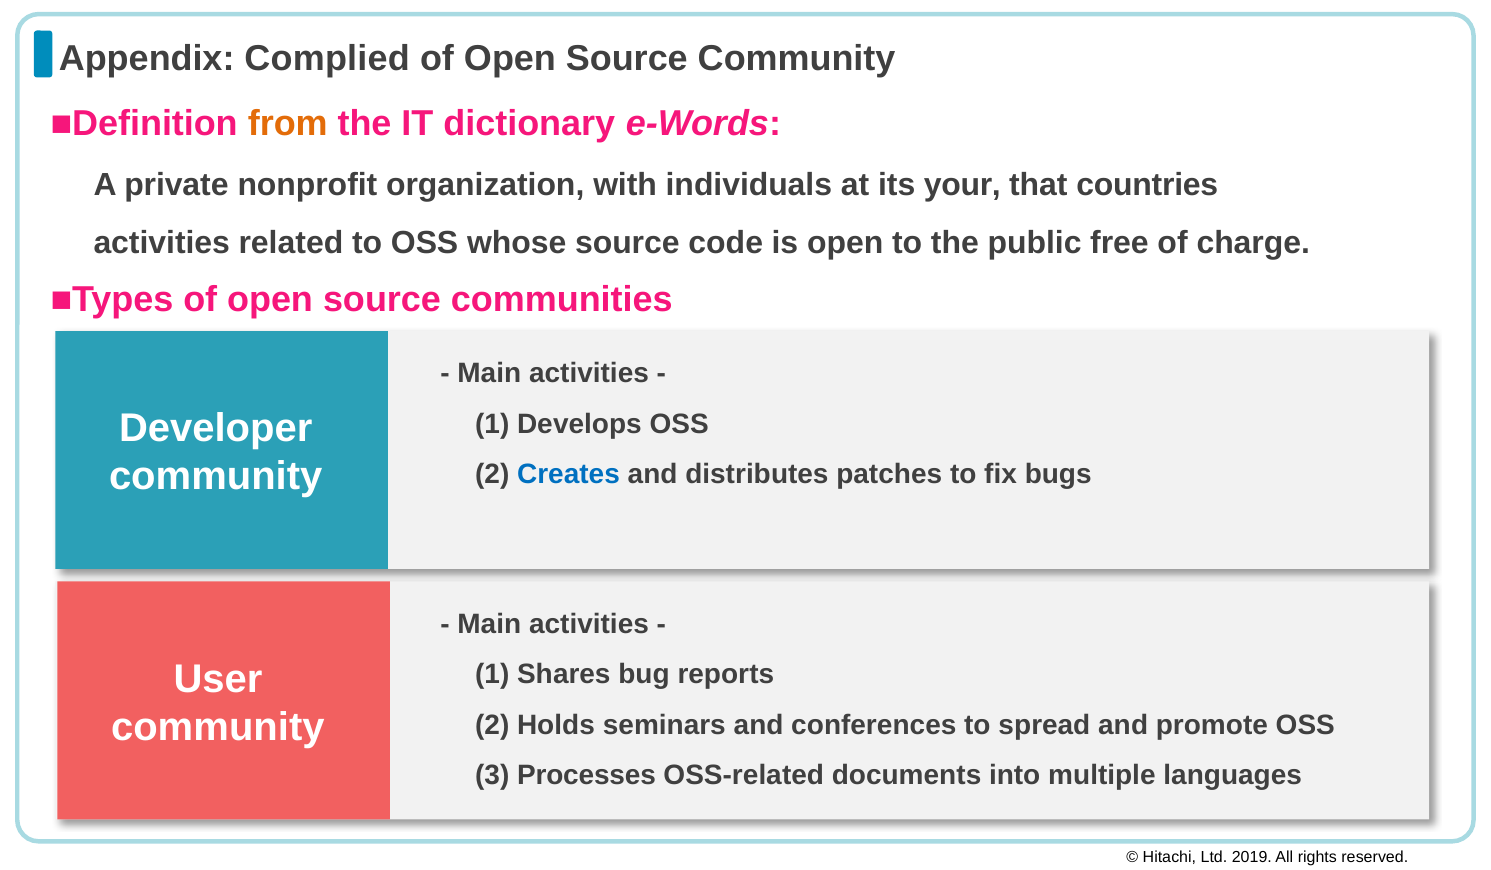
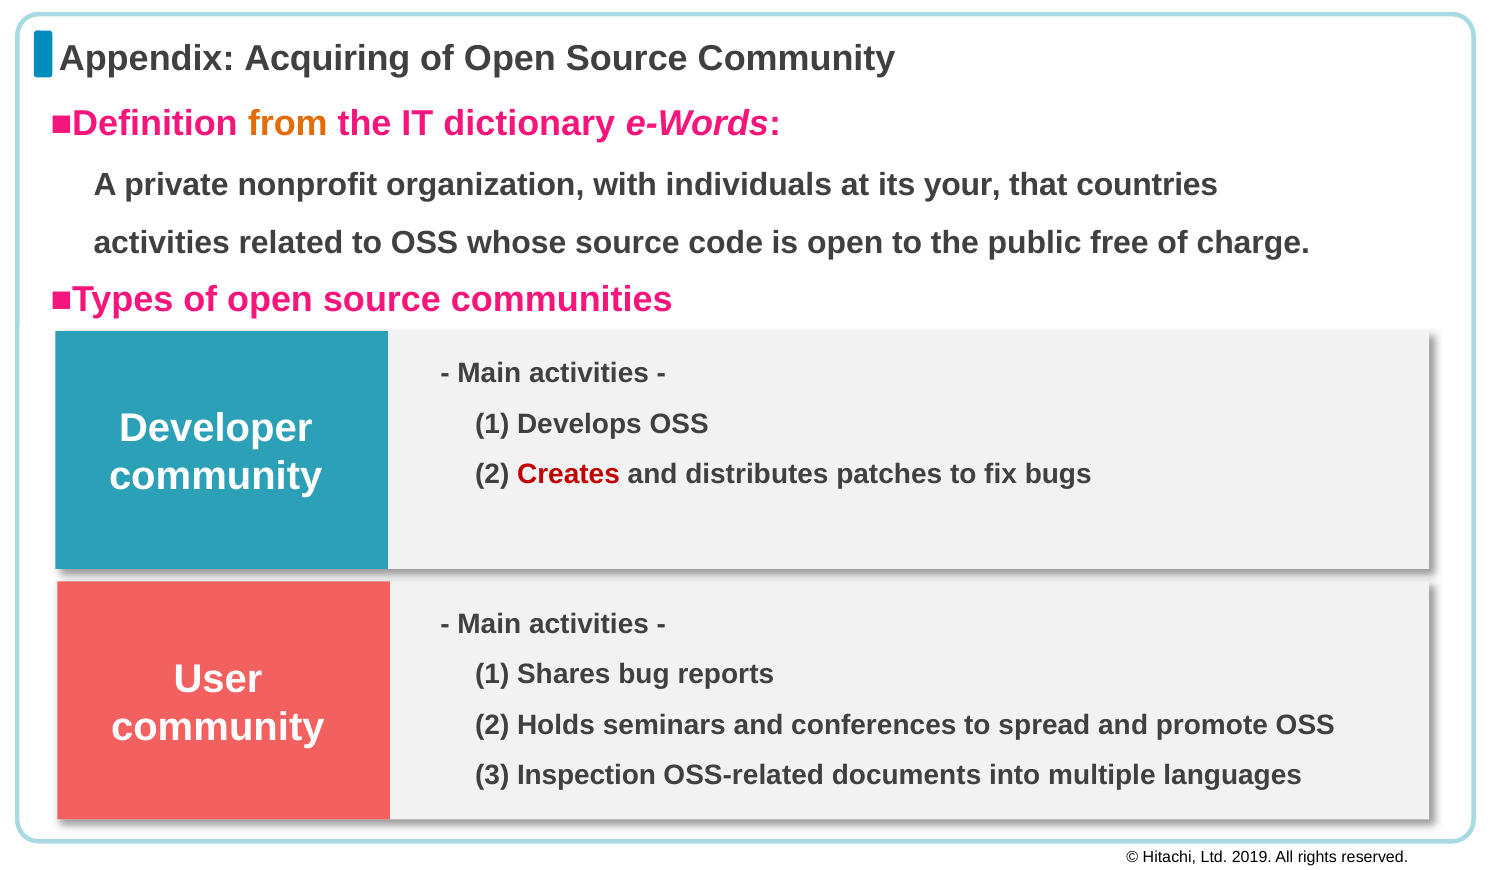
Complied: Complied -> Acquiring (327, 59)
Creates colour: blue -> red (568, 474)
Processes: Processes -> Inspection (586, 775)
